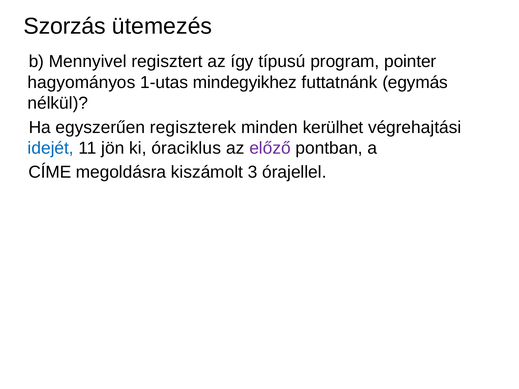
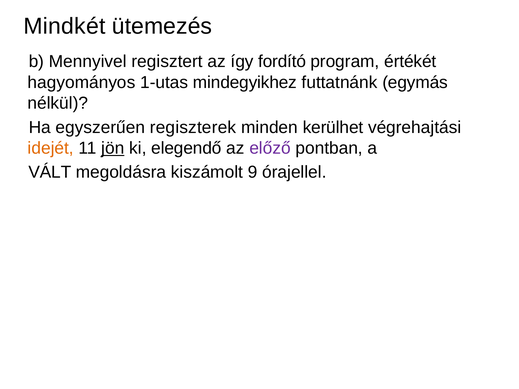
Szorzás: Szorzás -> Mindkét (65, 26)
típusú: típusú -> fordító (282, 62)
pointer: pointer -> értékét (410, 62)
idejét colour: blue -> orange (51, 148)
jön underline: none -> present (113, 148)
óraciklus: óraciklus -> elegendő (186, 148)
CÍME: CÍME -> VÁLT (50, 172)
3: 3 -> 9 (253, 172)
